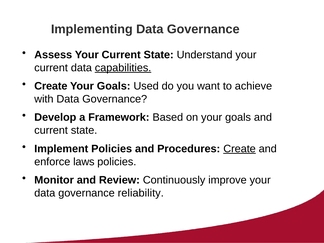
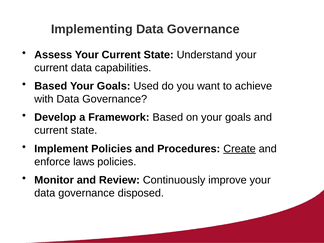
capabilities underline: present -> none (123, 68)
Create: Create -> Based (51, 86)
reliability: reliability -> disposed (141, 193)
